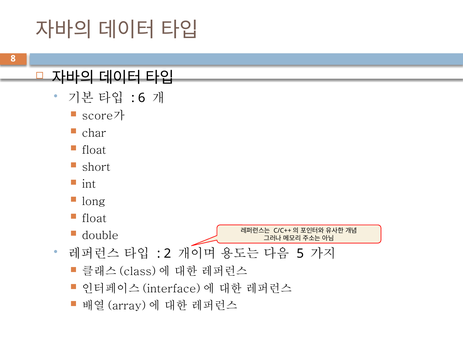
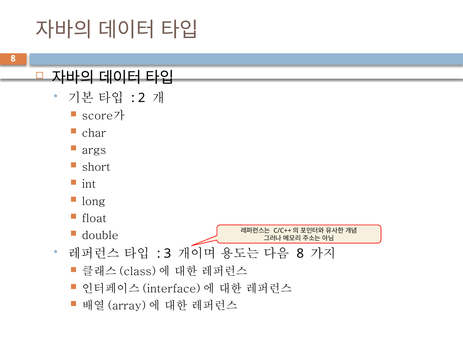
6: 6 -> 2 (142, 98)
float: float -> args (94, 150)
2: 2 -> 3 (167, 254)
5: 5 -> 8 (300, 254)
